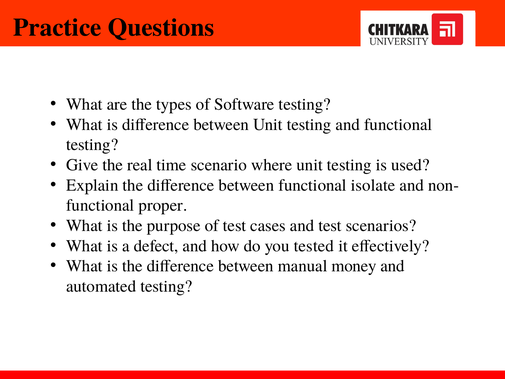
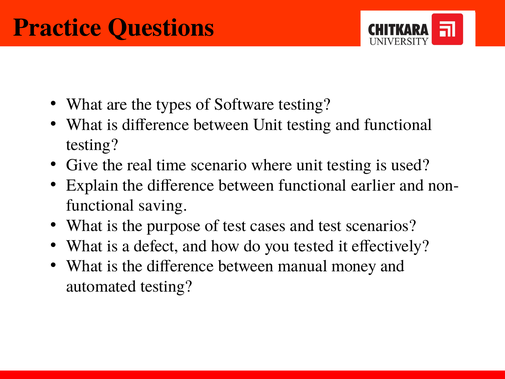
isolate: isolate -> earlier (373, 185)
proper: proper -> saving (163, 205)
